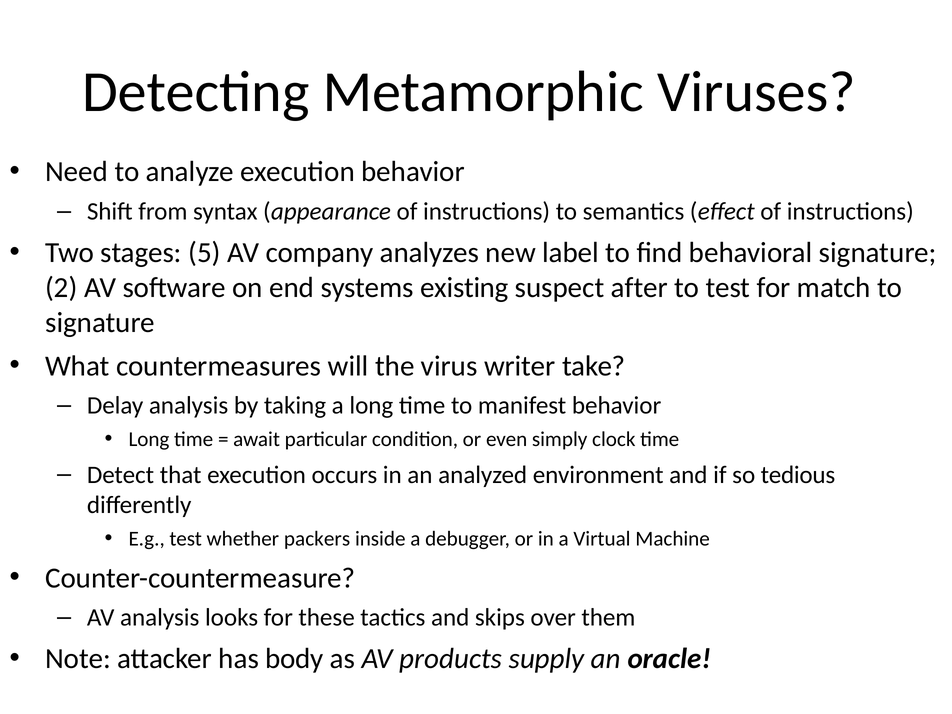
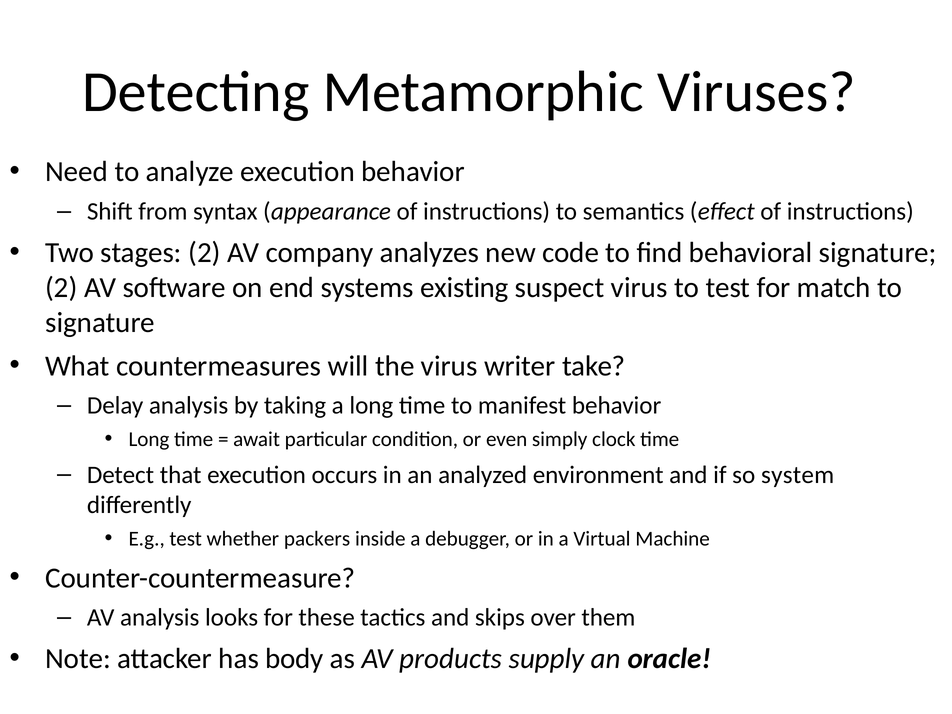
stages 5: 5 -> 2 (204, 253)
label: label -> code (571, 253)
suspect after: after -> virus (639, 288)
tedious: tedious -> system (798, 475)
